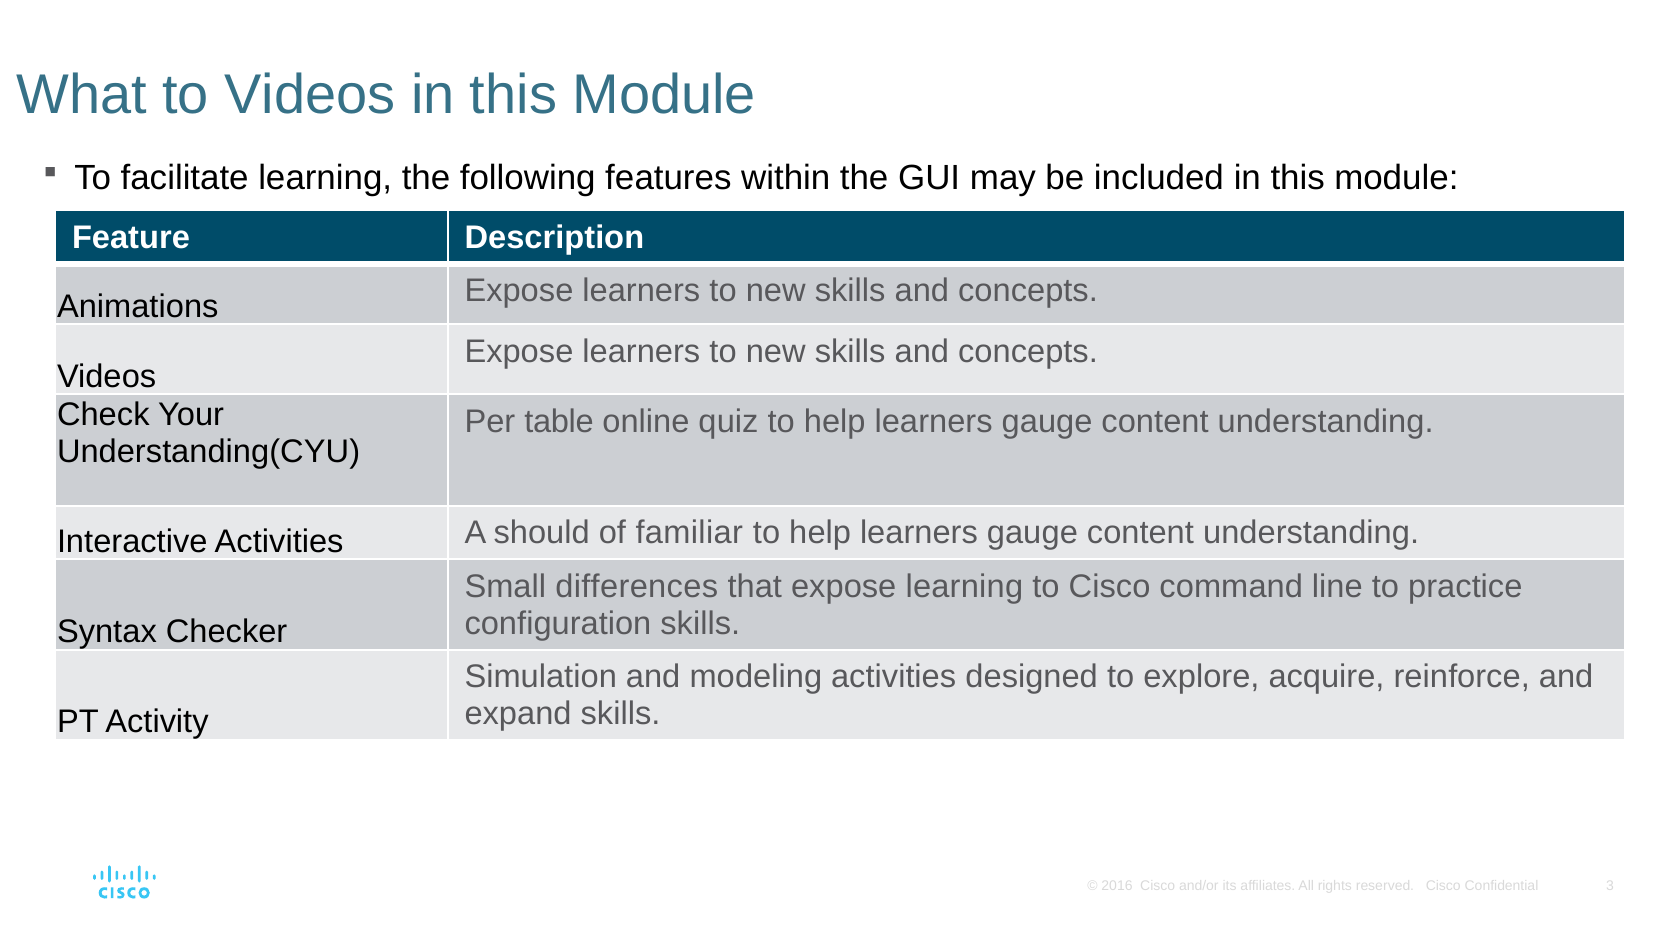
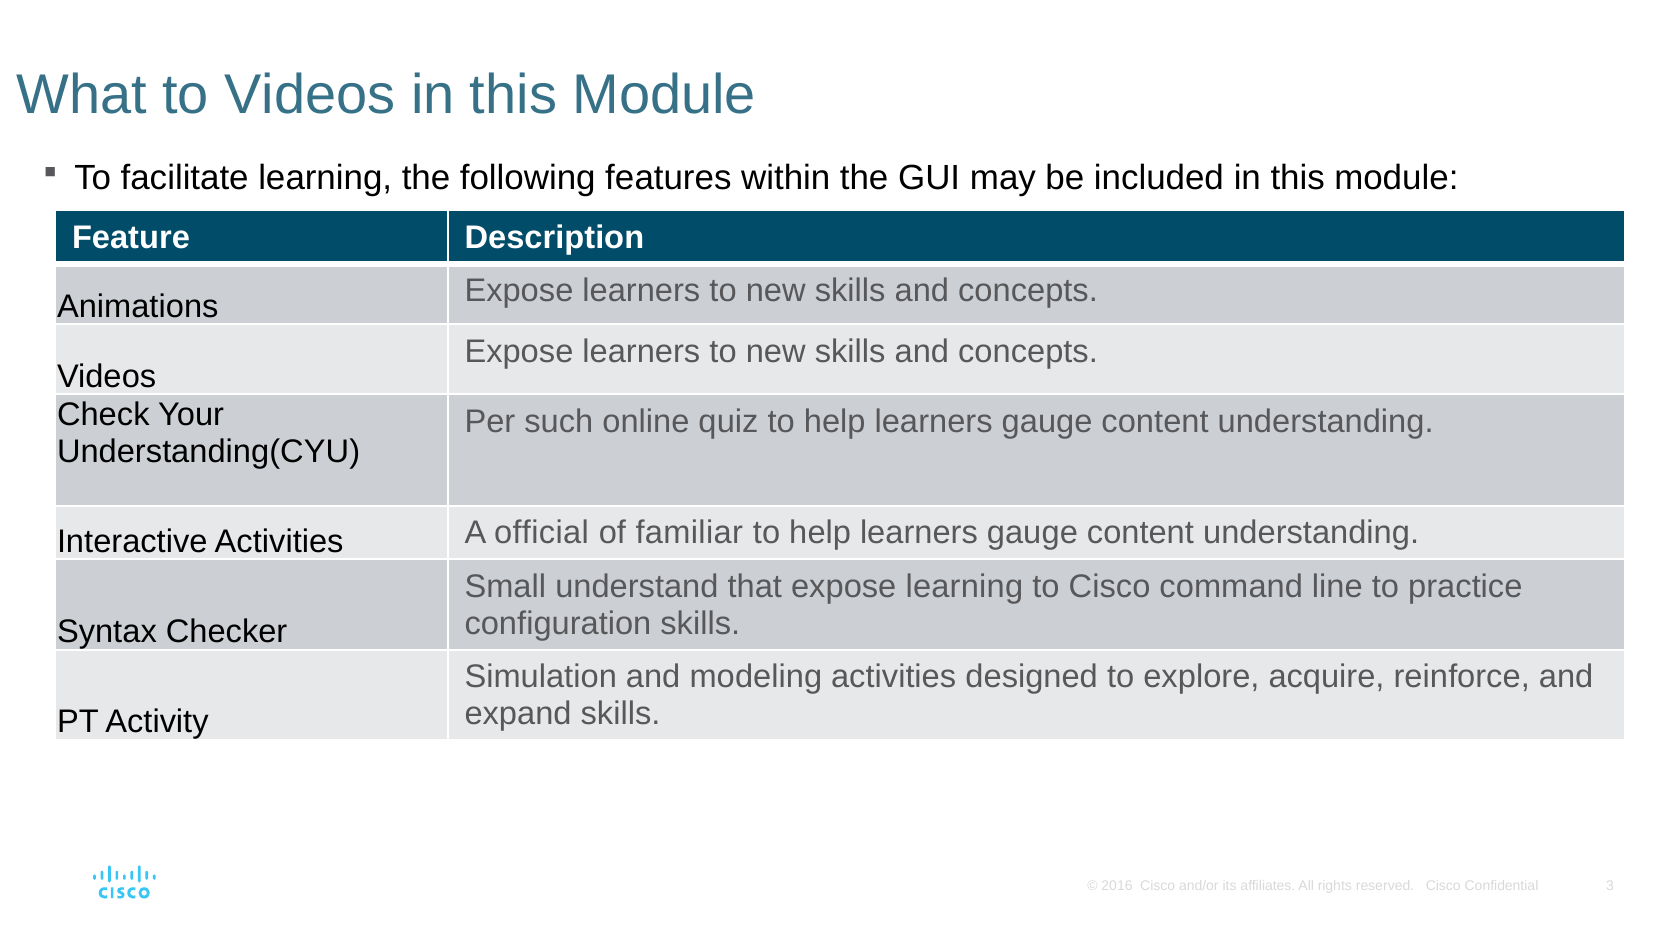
table: table -> such (559, 421)
should: should -> official (541, 533)
differences: differences -> understand (637, 586)
